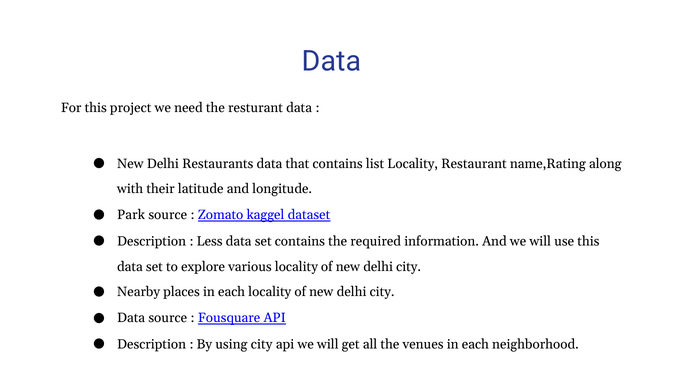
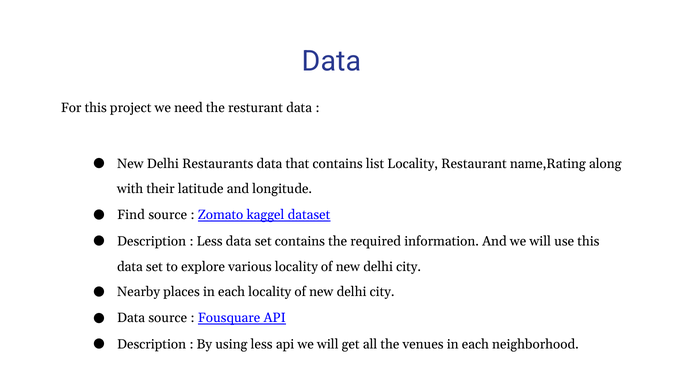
Park: Park -> Find (131, 215)
using city: city -> less (262, 344)
